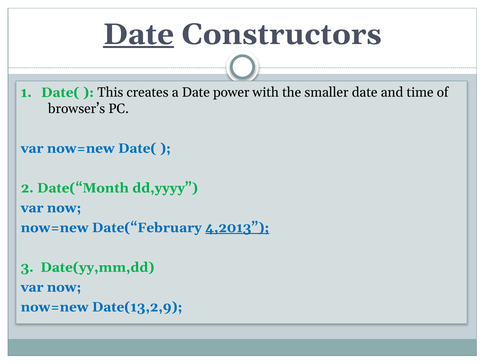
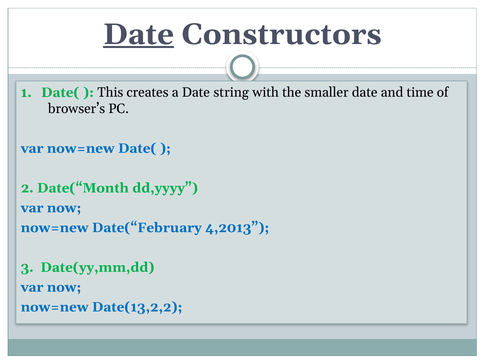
power: power -> string (231, 92)
4,2013 underline: present -> none (237, 228)
Date(13,2,9: Date(13,2,9 -> Date(13,2,2 (137, 307)
